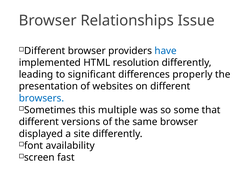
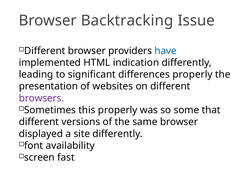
Relationships: Relationships -> Backtracking (127, 20)
resolution: resolution -> indication (136, 63)
browsers colour: blue -> purple (41, 98)
this multiple: multiple -> properly (118, 110)
